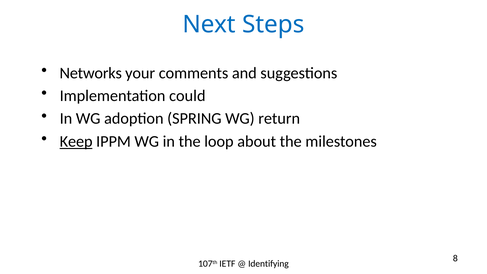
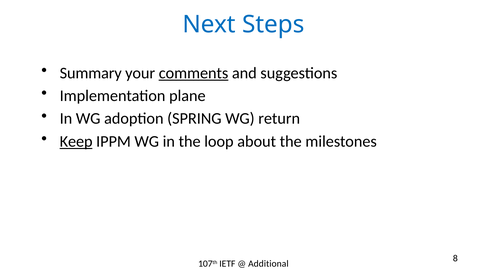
Networks: Networks -> Summary (91, 73)
comments underline: none -> present (194, 73)
could: could -> plane (187, 96)
Identifying: Identifying -> Additional (268, 264)
